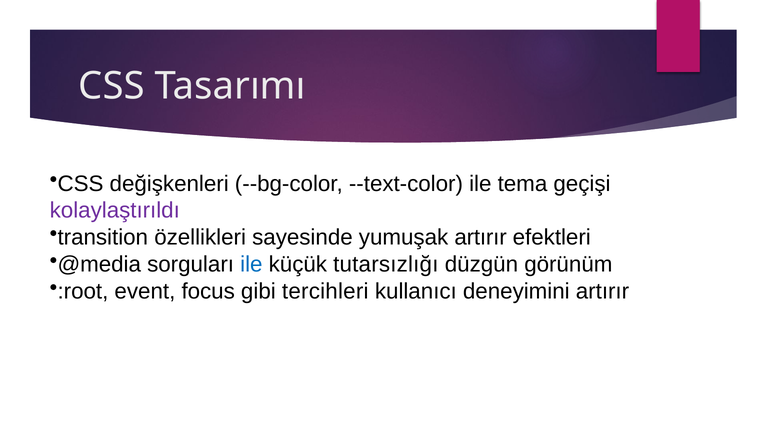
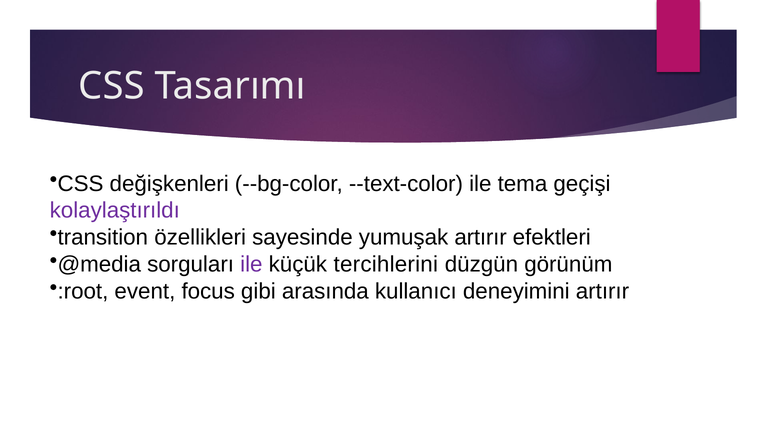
ile colour: blue -> purple (251, 264)
tutarsızlığı: tutarsızlığı -> tercihlerini (386, 264)
tercihleri: tercihleri -> arasında (325, 291)
